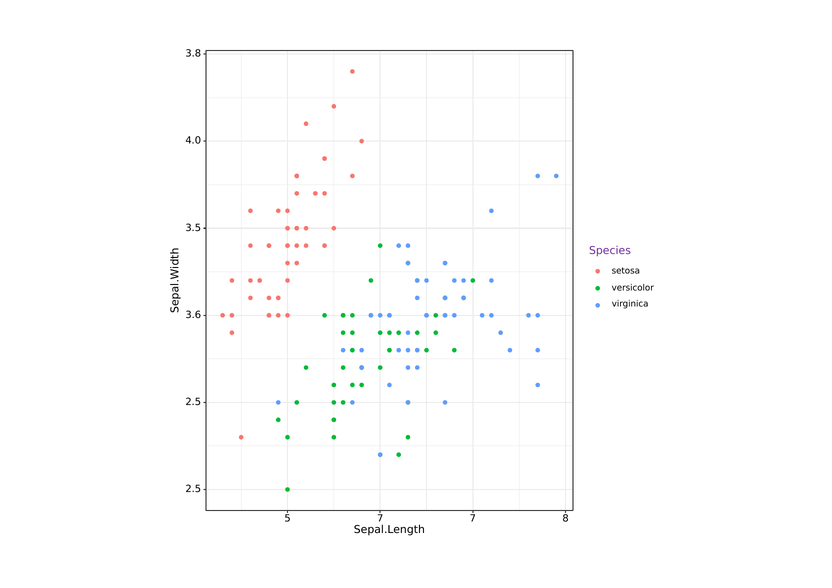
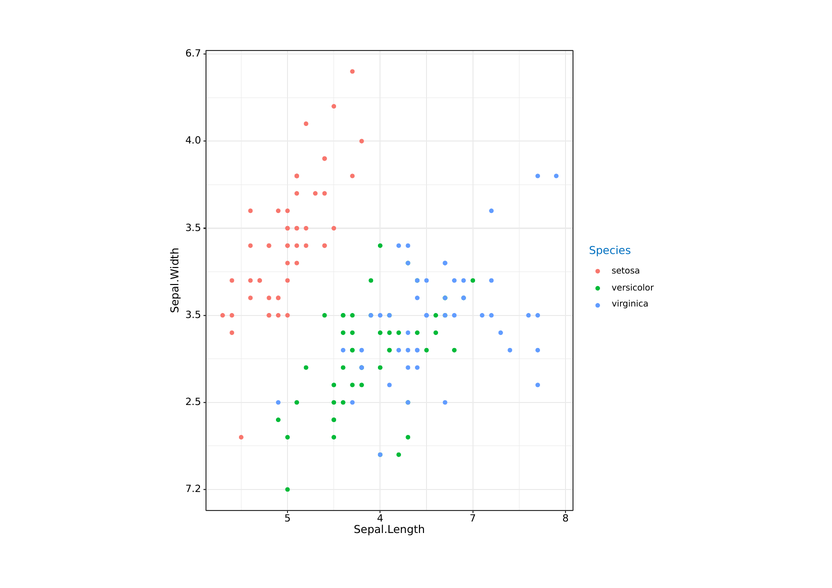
3.8: 3.8 -> 6.7 (193, 54)
Species colour: purple -> blue (610, 251)
3.6: 3.6 -> 3.5 (193, 315)
2.5: 2.5 -> 7.2 (193, 489)
5 7: 7 -> 4 (380, 519)
